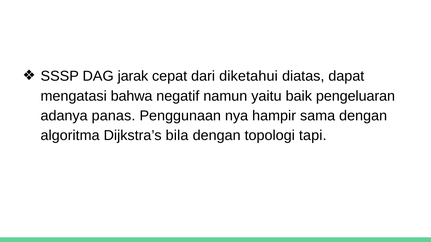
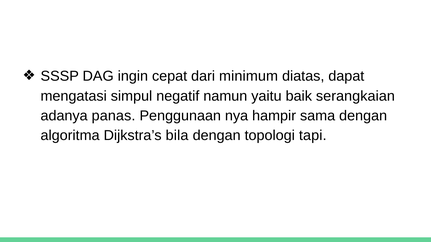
jarak: jarak -> ingin (133, 76)
diketahui: diketahui -> minimum (249, 76)
bahwa: bahwa -> simpul (132, 96)
pengeluaran: pengeluaran -> serangkaian (355, 96)
